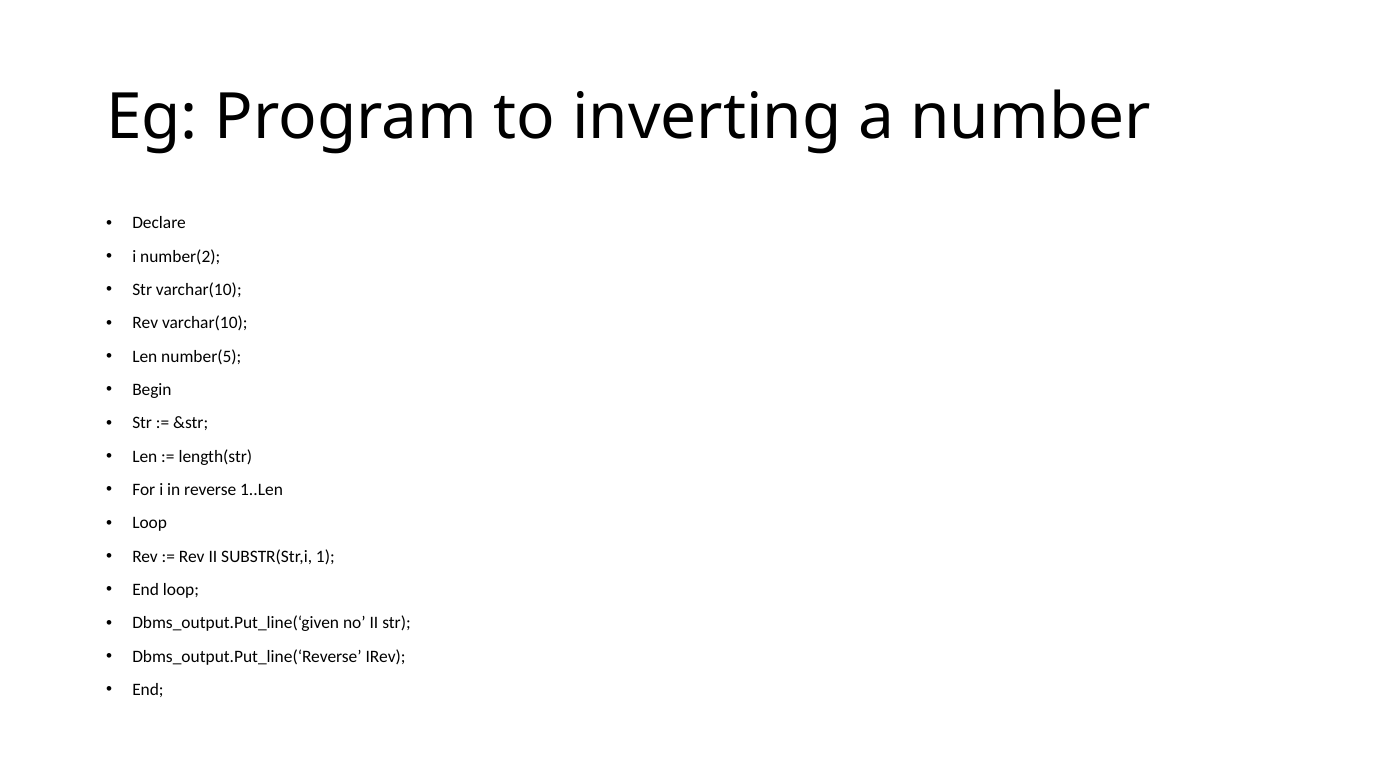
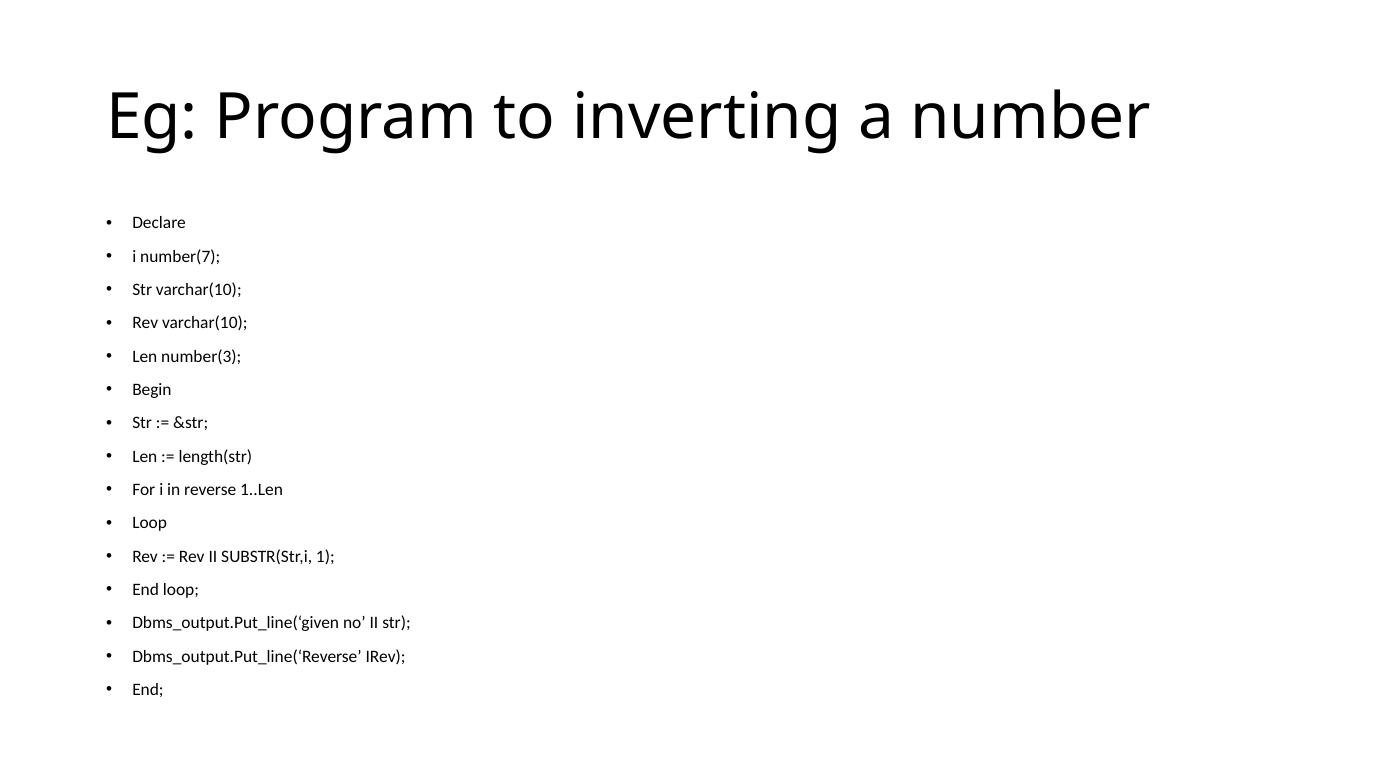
number(2: number(2 -> number(7 (180, 257)
number(5: number(5 -> number(3 (201, 357)
